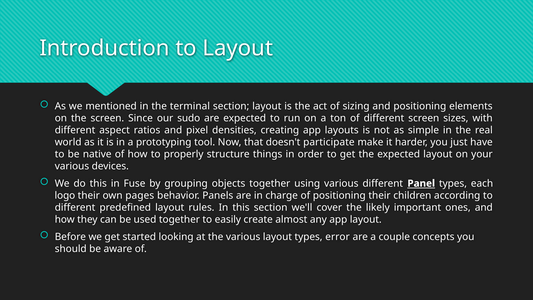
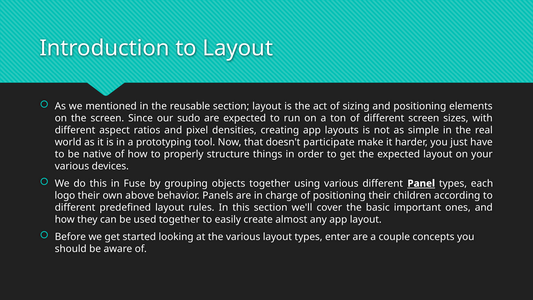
terminal: terminal -> reusable (190, 106)
pages: pages -> above (140, 195)
likely: likely -> basic (378, 207)
error: error -> enter (338, 237)
